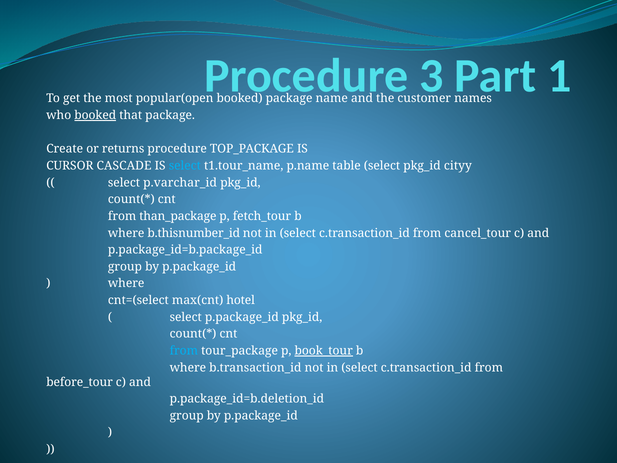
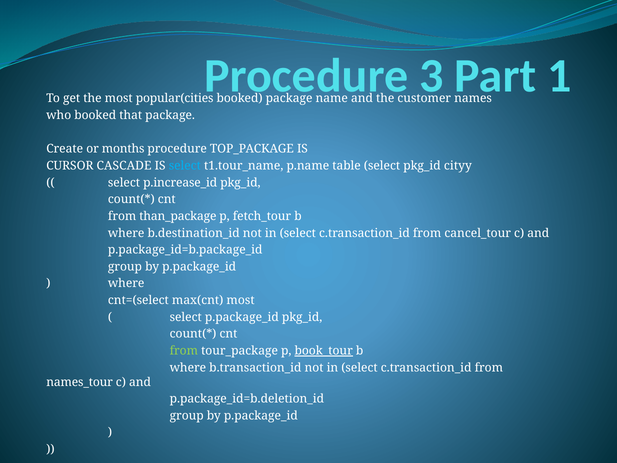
popular(open: popular(open -> popular(cities (175, 98)
booked underline: present -> none (95, 115)
returns: returns -> months (123, 149)
p.varchar_id: p.varchar_id -> p.increase_id (180, 183)
b.thisnumber_id: b.thisnumber_id -> b.destination_id (194, 233)
max(cnt hotel: hotel -> most (241, 300)
from colour: light blue -> light green (184, 351)
before_tour: before_tour -> names_tour (80, 382)
